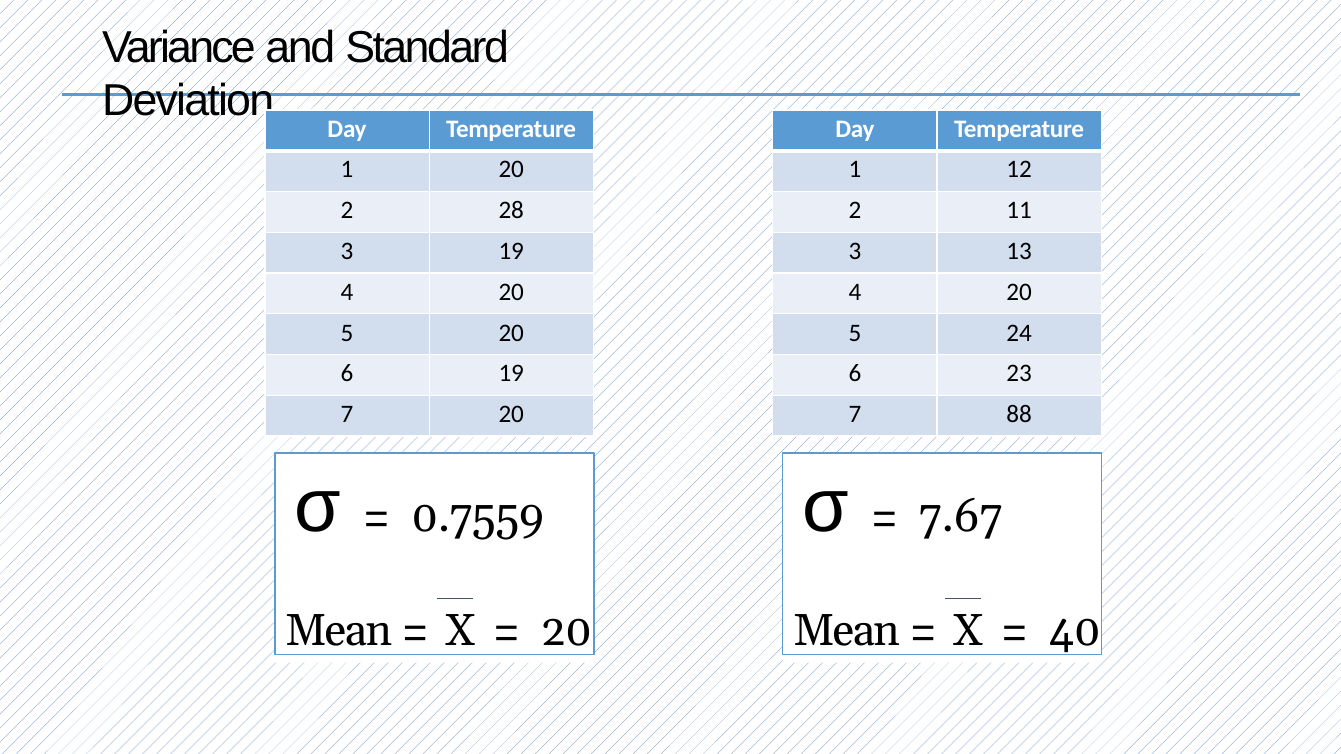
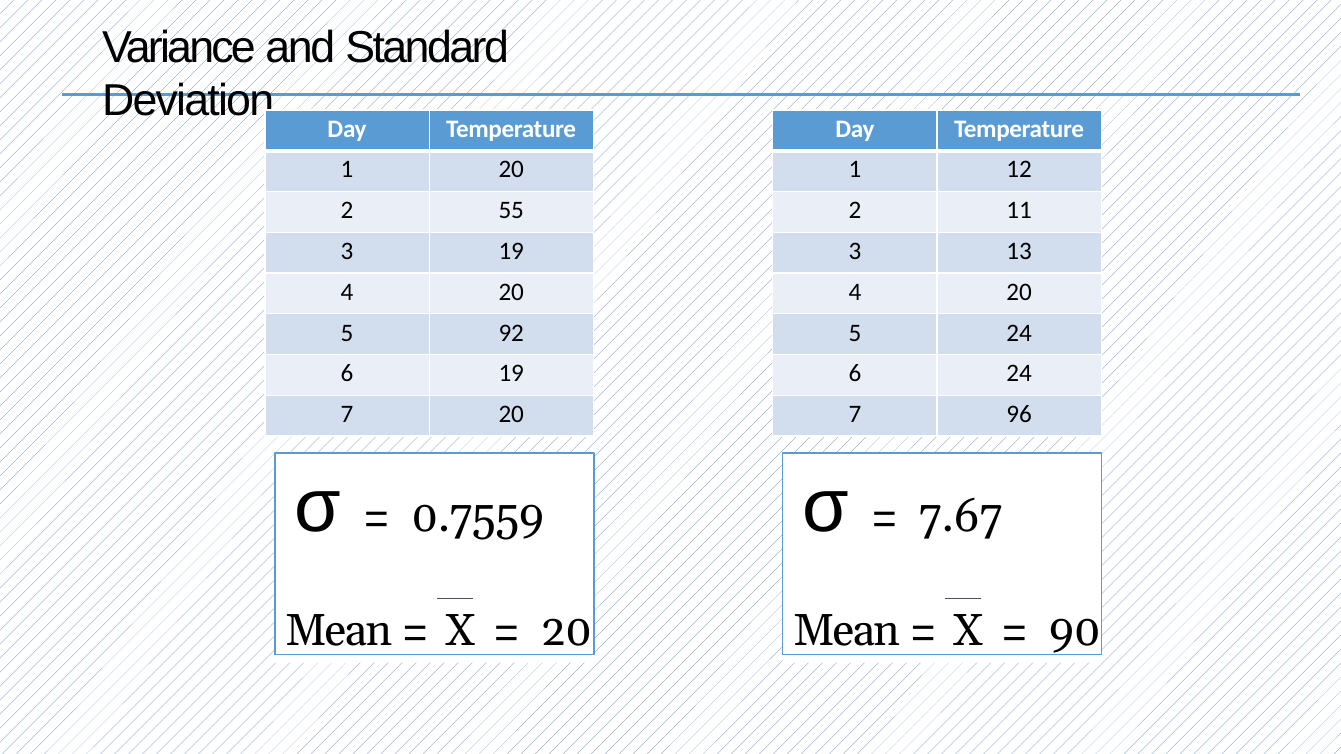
28: 28 -> 55 (511, 211)
5 20: 20 -> 92 (511, 333)
6 23: 23 -> 24 (1019, 374)
88: 88 -> 96 (1019, 415)
40: 40 -> 90 (1075, 631)
